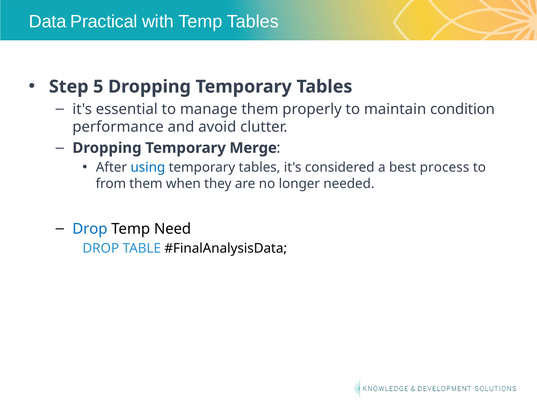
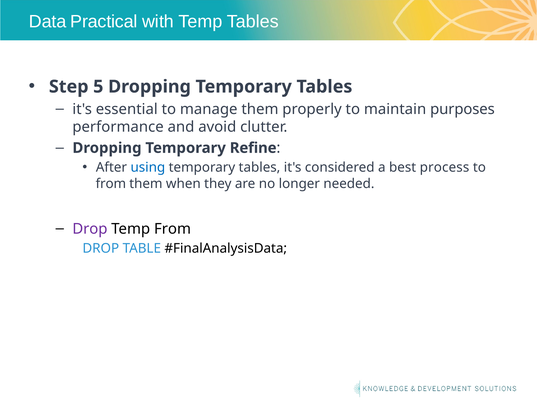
condition: condition -> purposes (462, 109)
Merge: Merge -> Refine (253, 148)
Drop colour: blue -> purple (90, 229)
Temp Need: Need -> From (173, 229)
